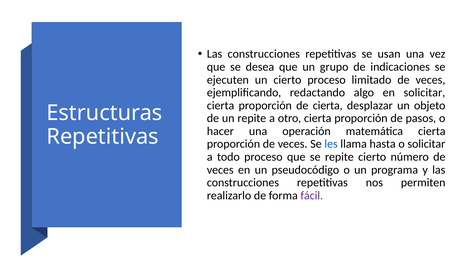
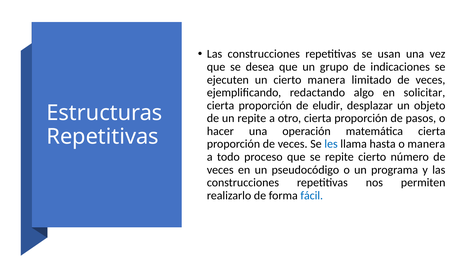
cierto proceso: proceso -> manera (326, 80)
de cierta: cierta -> eludir (328, 105)
o solicitar: solicitar -> manera (426, 144)
fácil colour: purple -> blue (312, 195)
